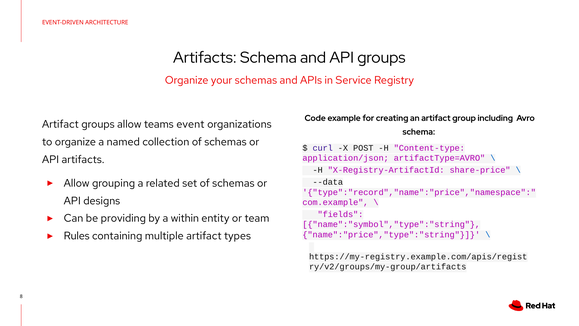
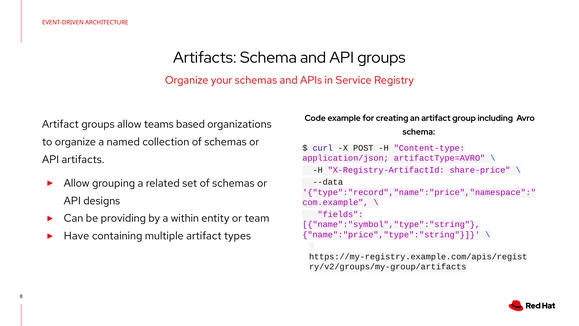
event: event -> based (190, 124)
Rules: Rules -> Have (77, 236)
